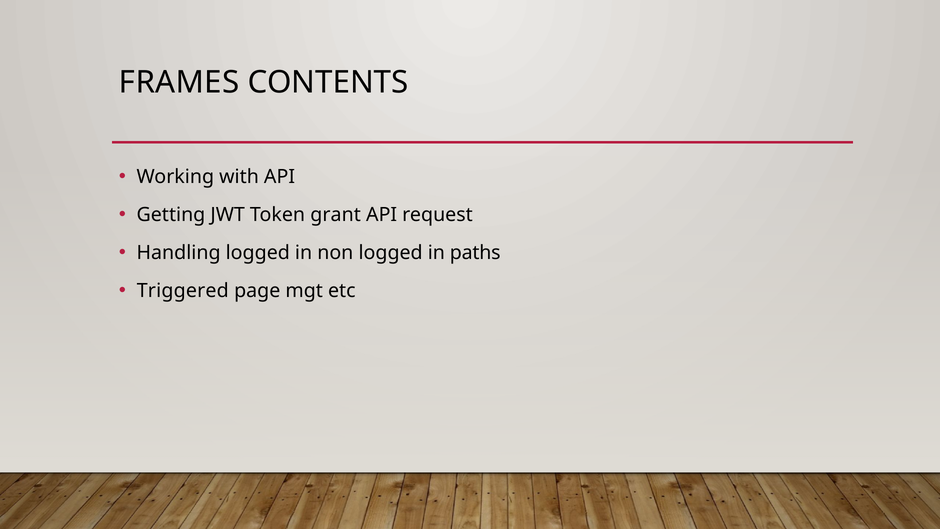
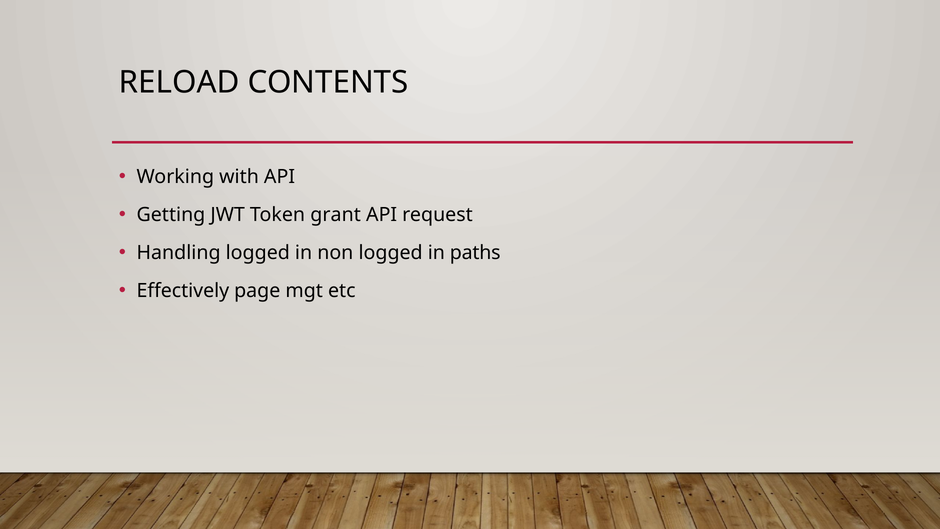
FRAMES: FRAMES -> RELOAD (179, 82)
Triggered: Triggered -> Effectively (183, 291)
